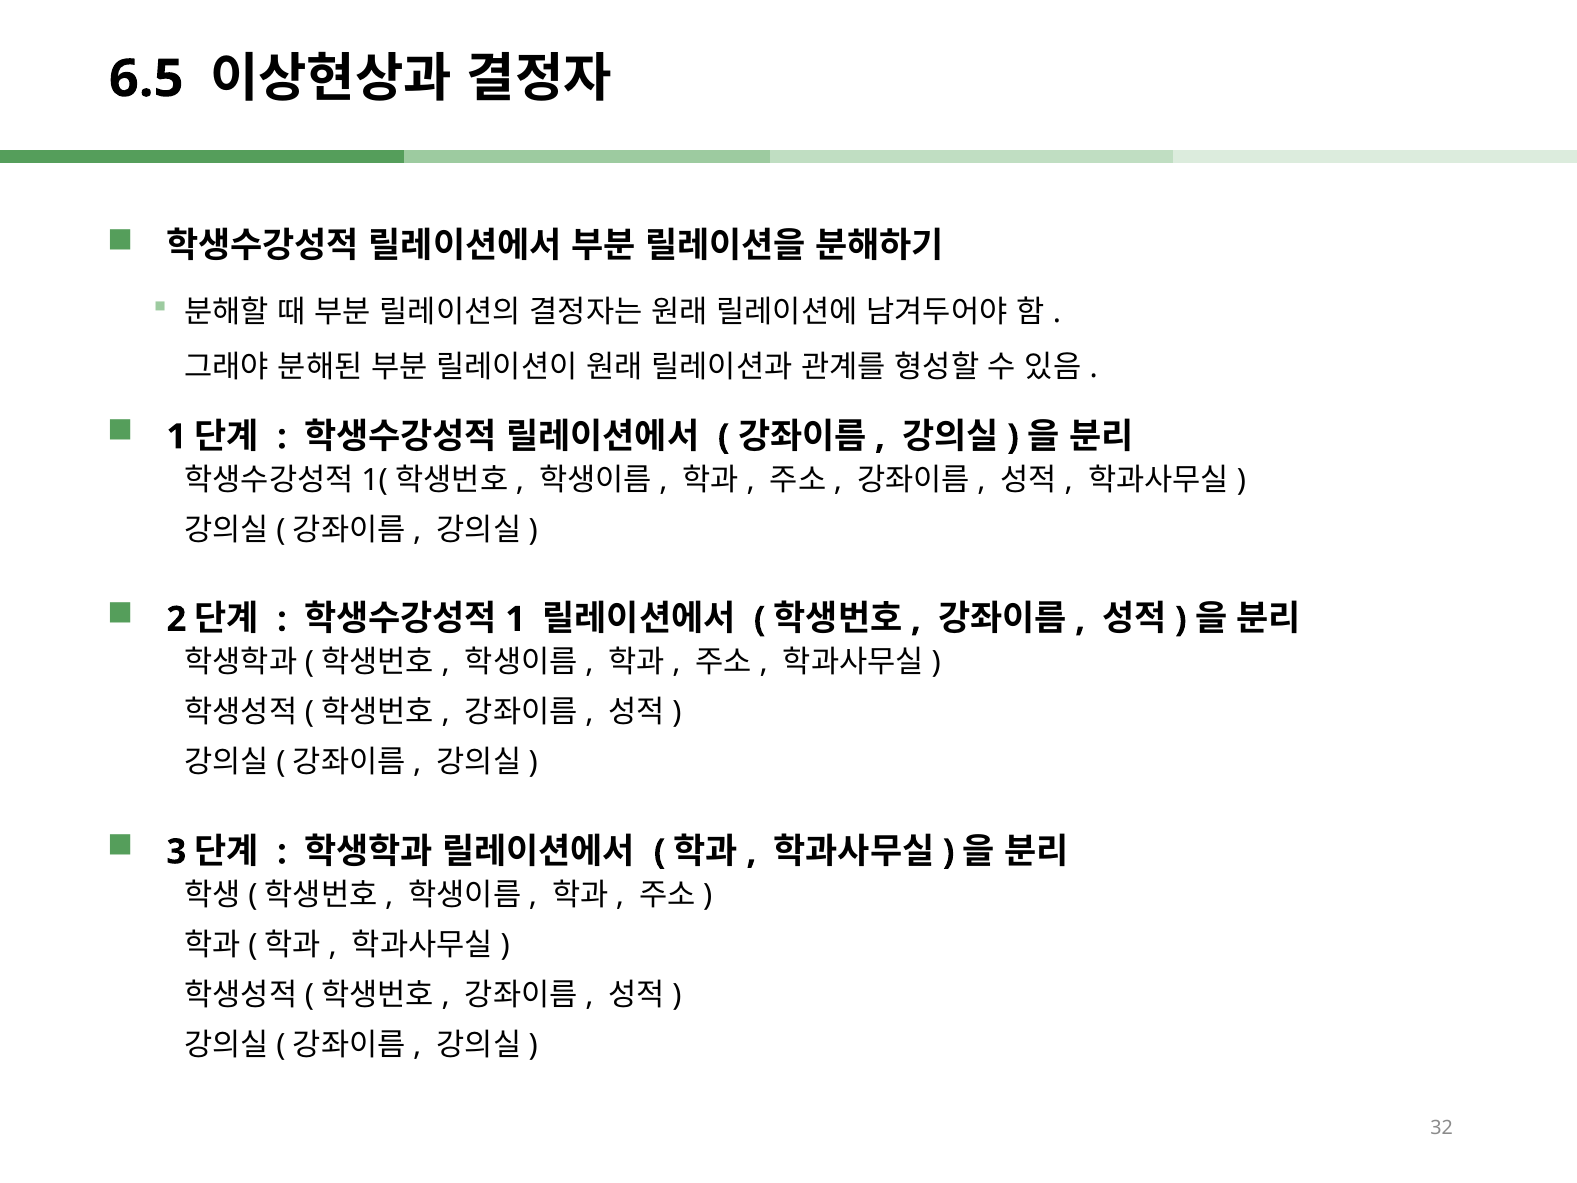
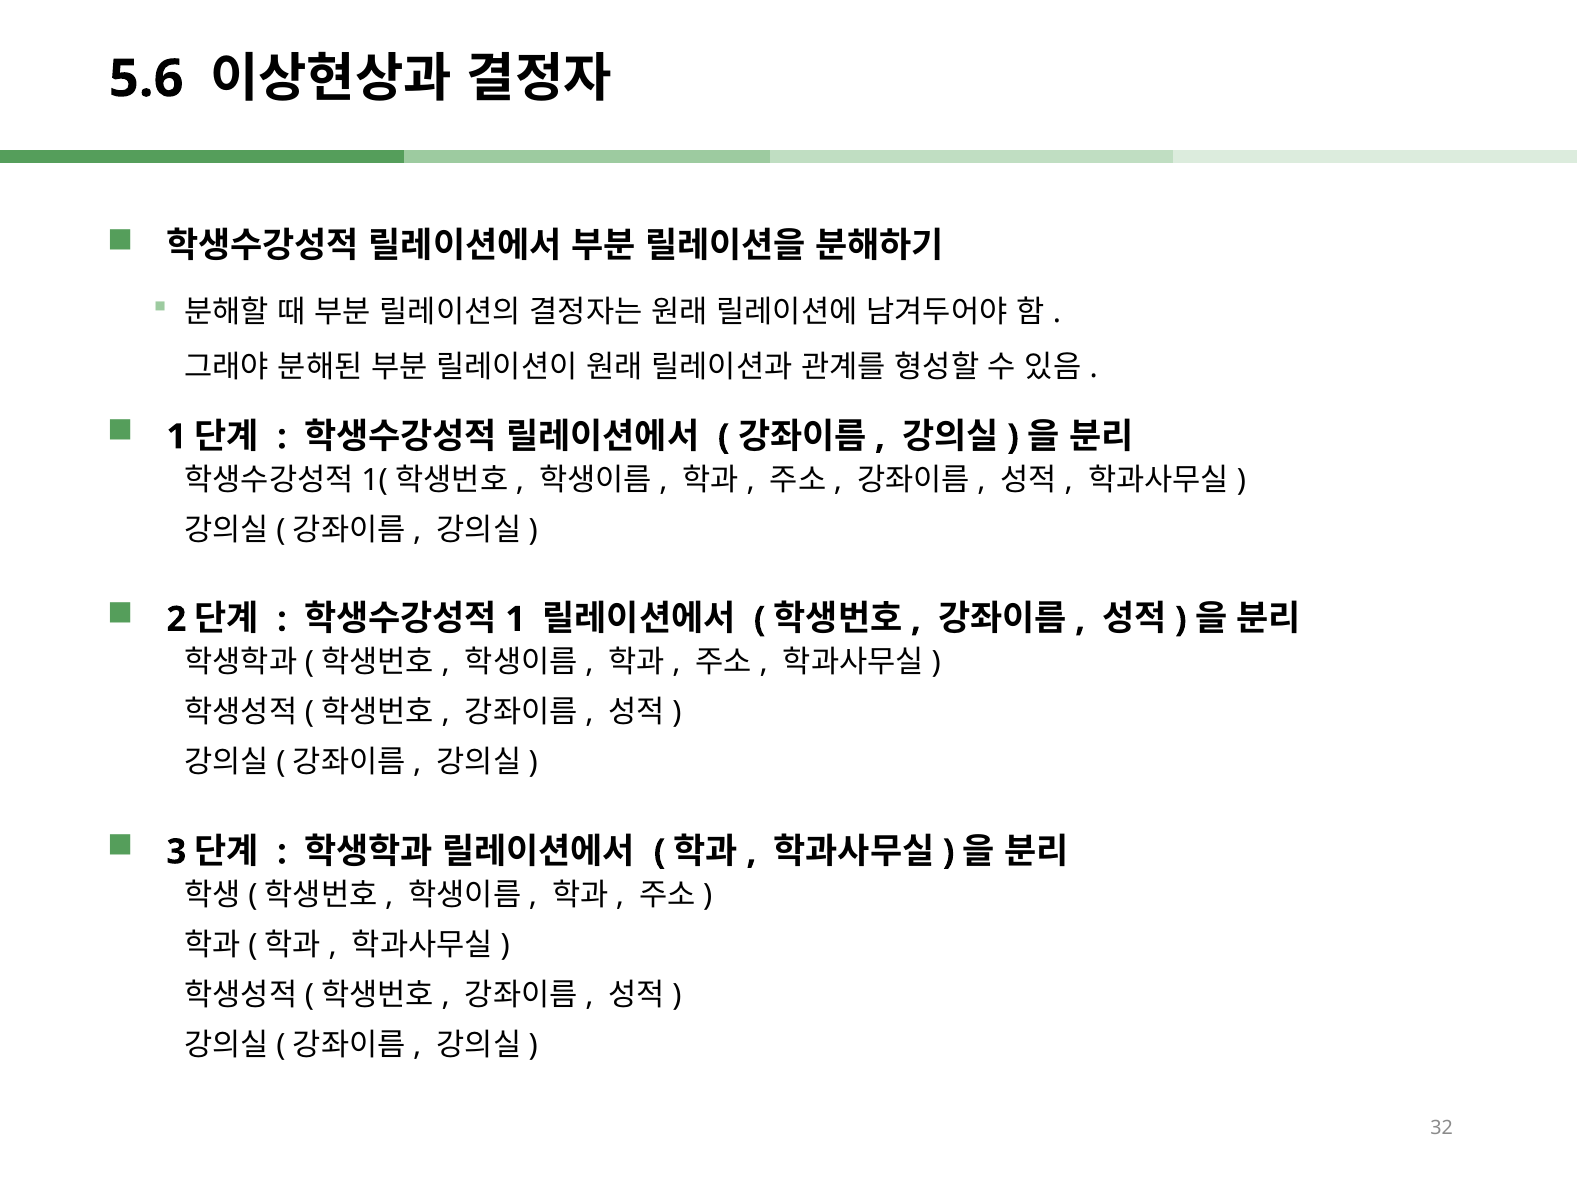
6.5: 6.5 -> 5.6 (146, 79)
